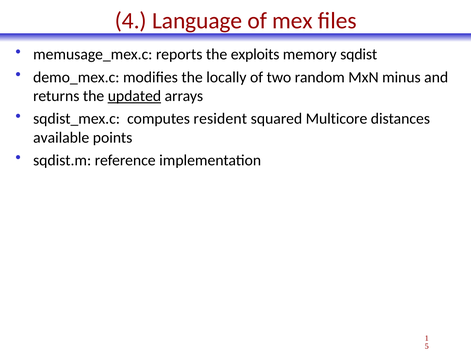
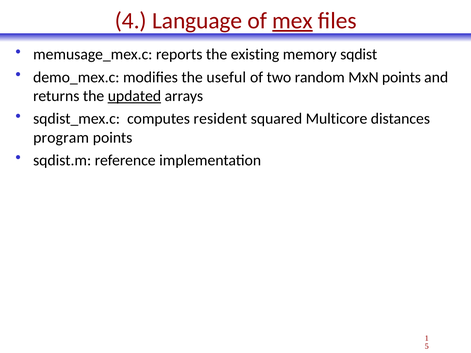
mex underline: none -> present (293, 21)
exploits: exploits -> existing (255, 54)
locally: locally -> useful (226, 77)
MxN minus: minus -> points (401, 77)
available: available -> program (61, 138)
